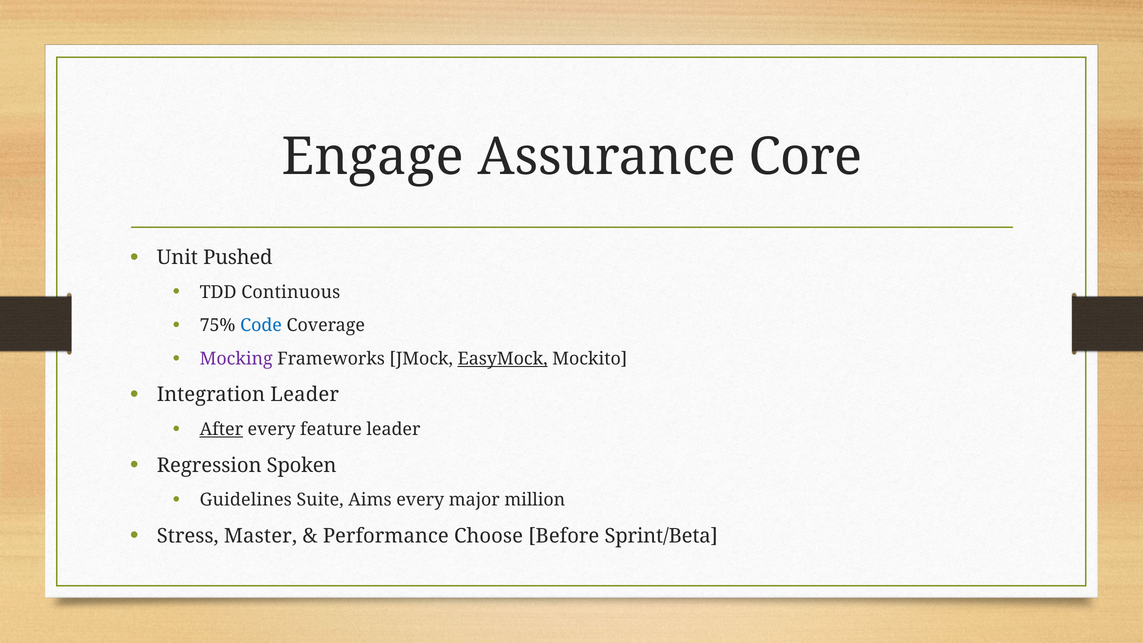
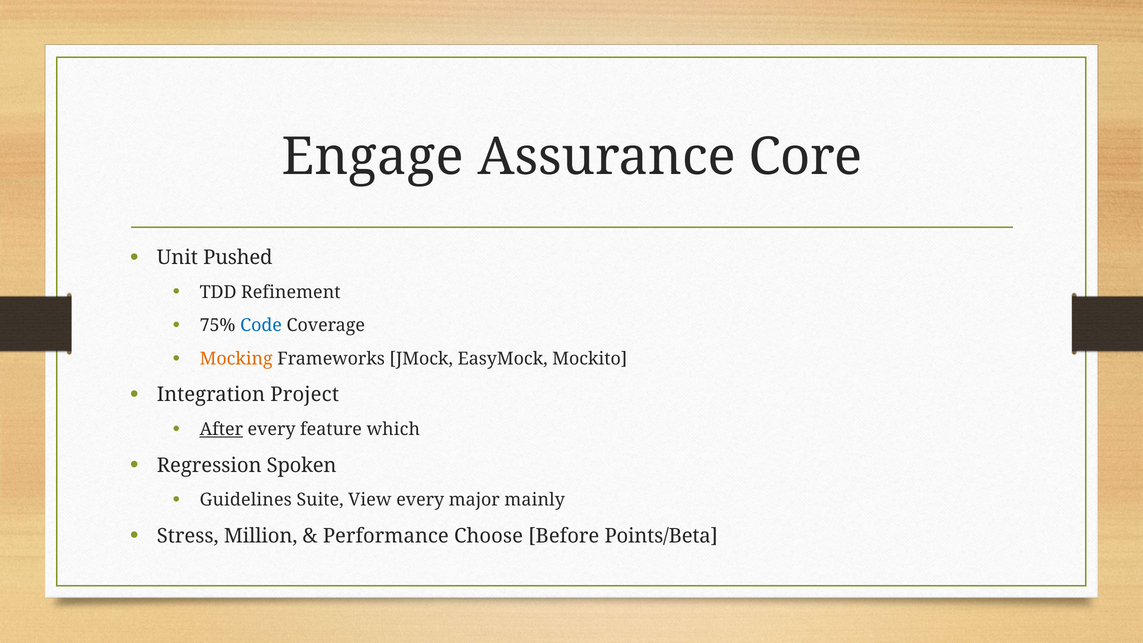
Continuous: Continuous -> Refinement (291, 292)
Mocking colour: purple -> orange (236, 359)
EasyMock underline: present -> none (503, 359)
Integration Leader: Leader -> Project (305, 395)
feature leader: leader -> which (393, 429)
Aims: Aims -> View (370, 500)
million: million -> mainly (535, 500)
Master: Master -> Million (261, 536)
Sprint/Beta: Sprint/Beta -> Points/Beta (661, 536)
